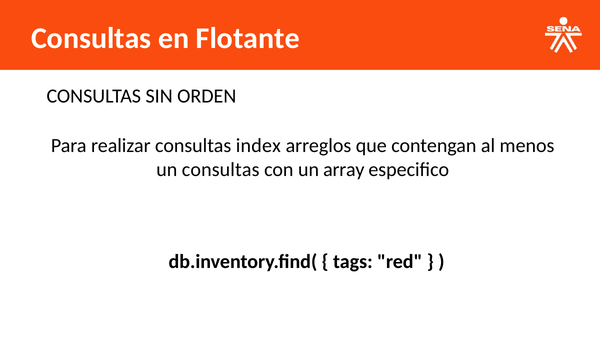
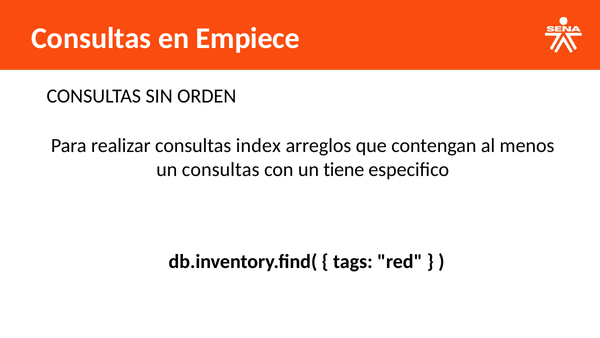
Flotante: Flotante -> Empiece (248, 38)
array: array -> tiene (344, 169)
